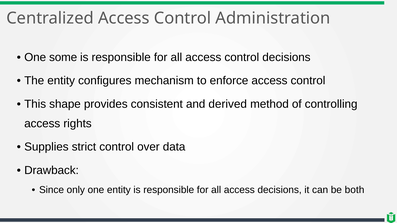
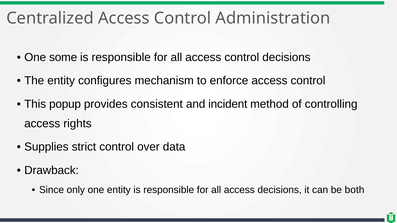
shape: shape -> popup (65, 104)
derived: derived -> incident (228, 104)
